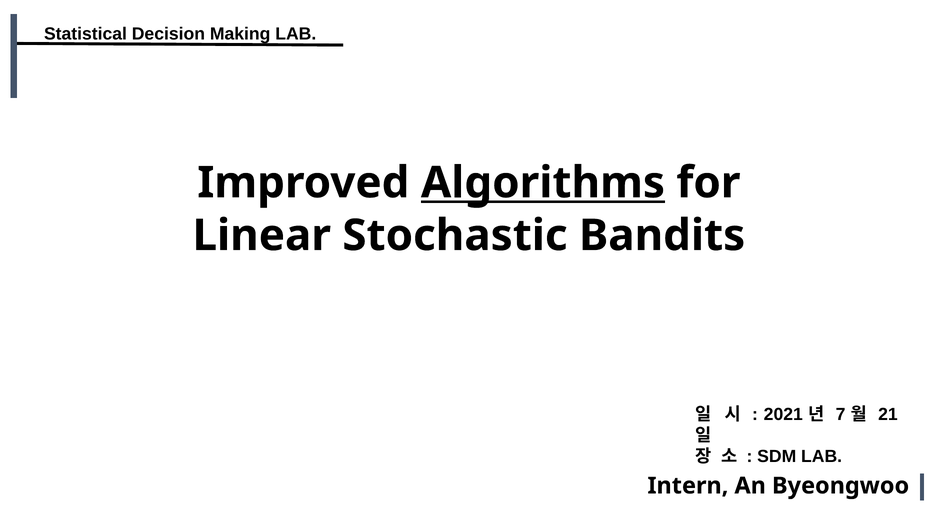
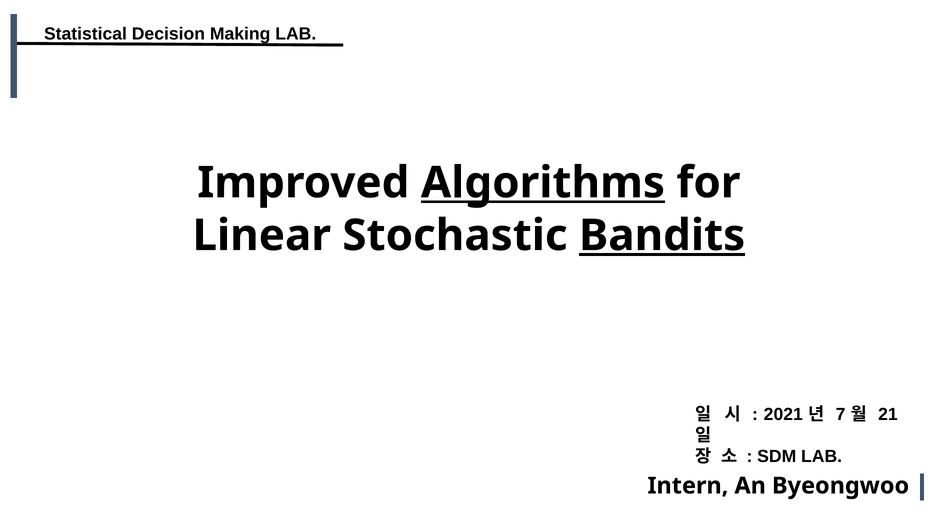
Bandits underline: none -> present (662, 236)
